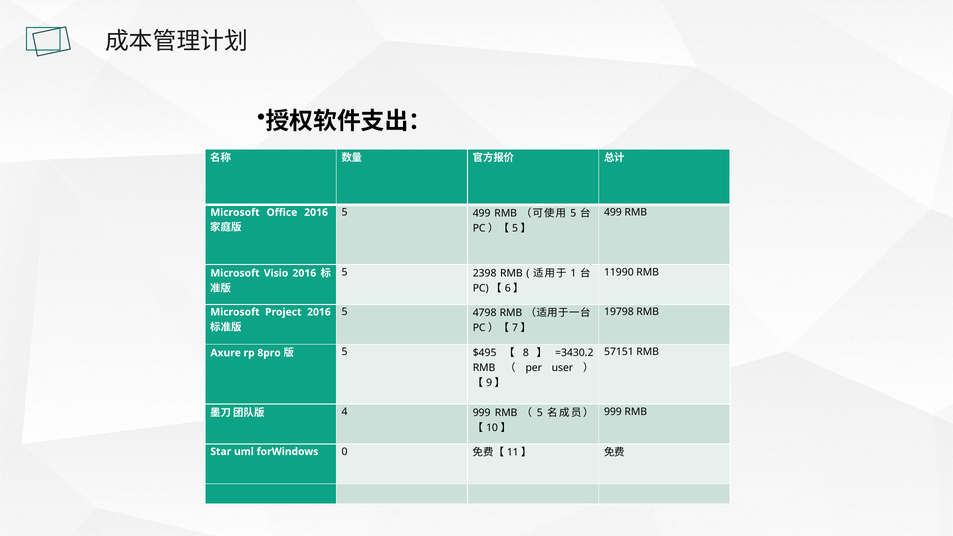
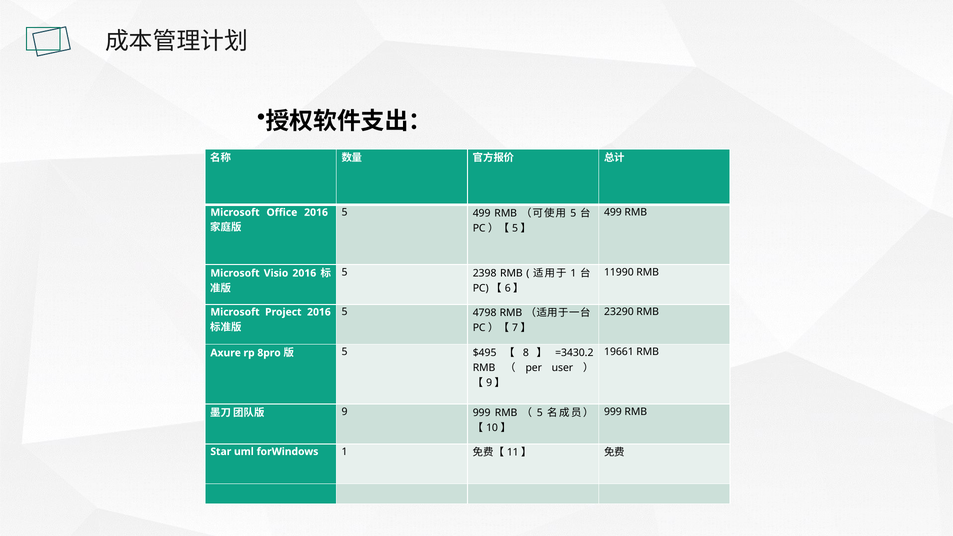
19798: 19798 -> 23290 (619, 312)
57151: 57151 -> 19661 (619, 352)
4: 4 -> 9 (345, 412)
forWindows 0: 0 -> 1 (345, 452)
